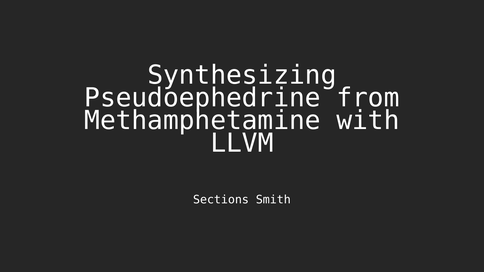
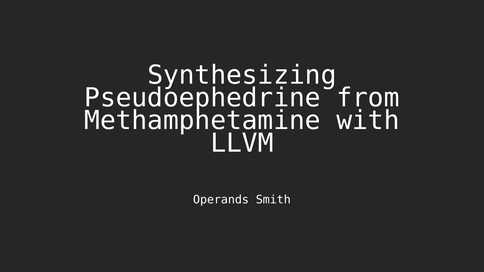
Sections: Sections -> Operands (221, 200)
